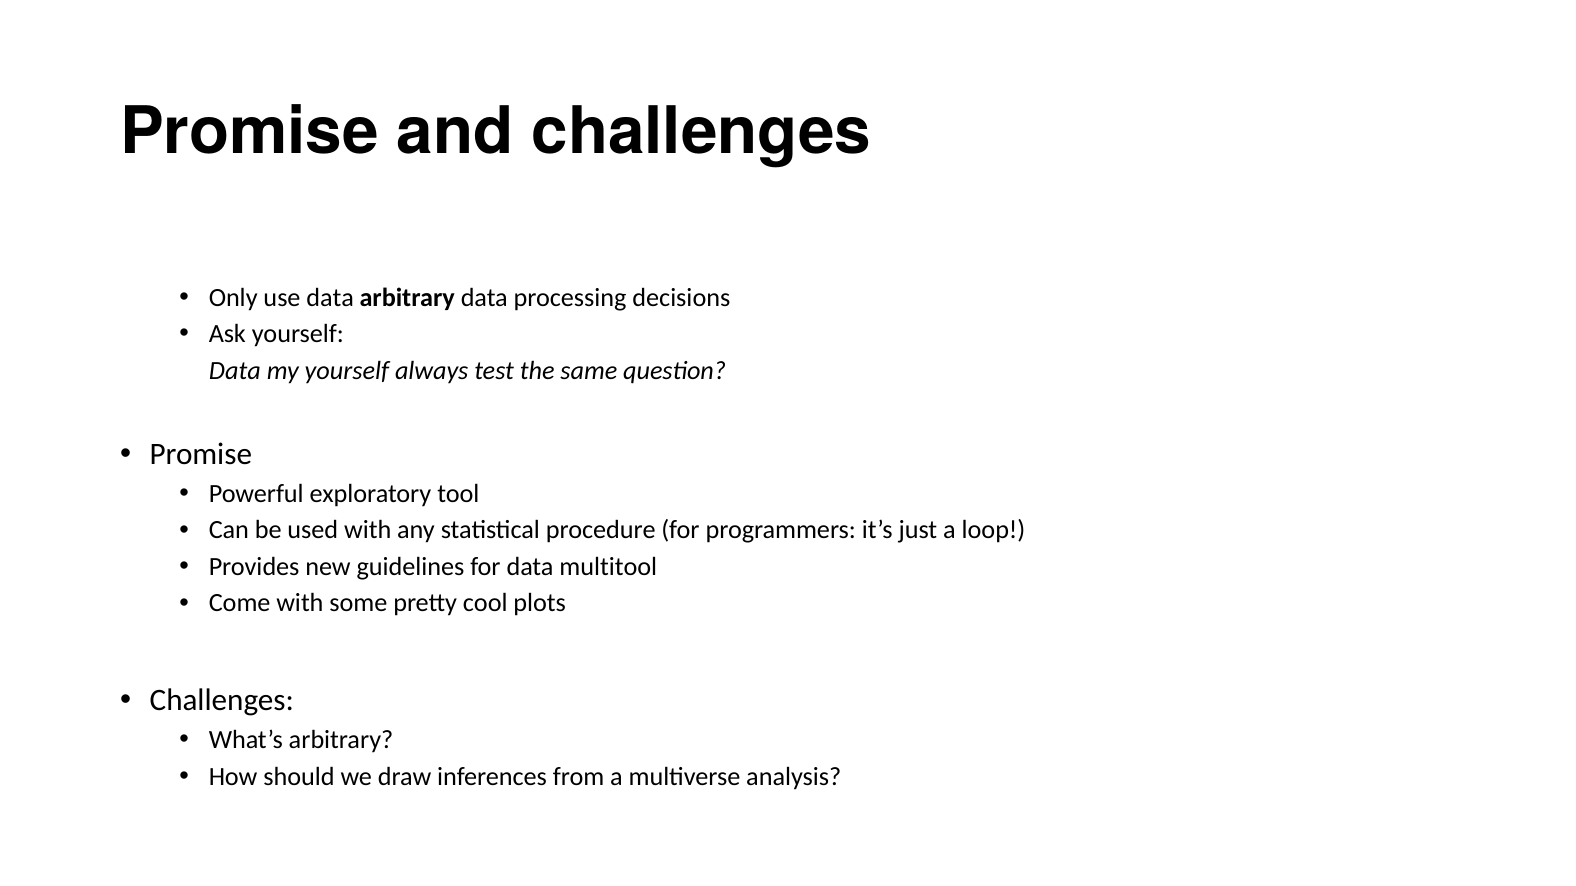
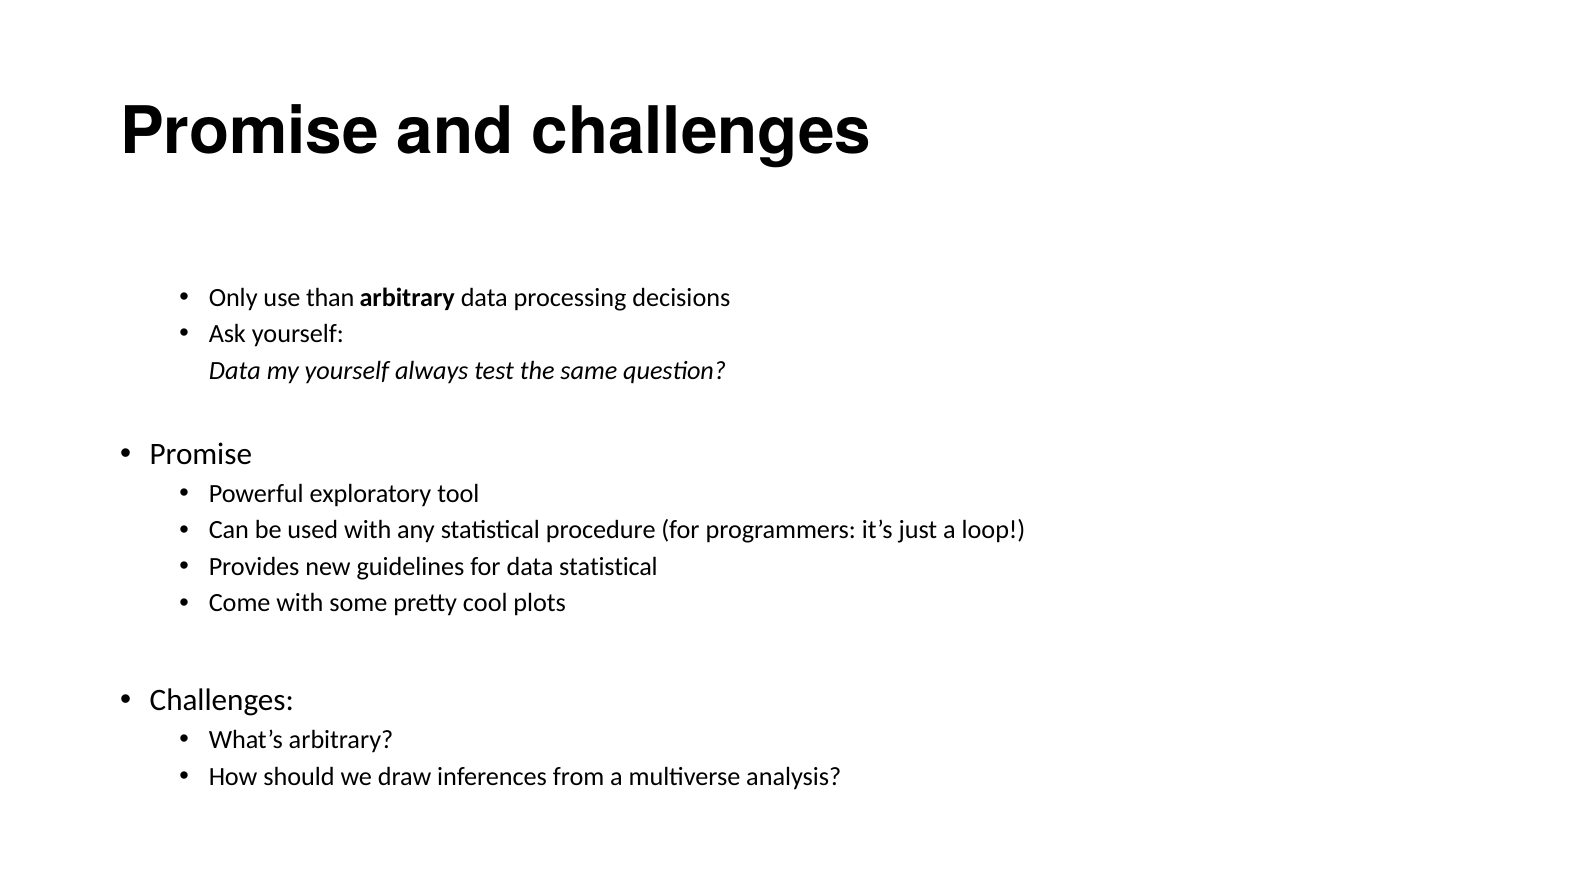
use data: data -> than (330, 298)
data multitool: multitool -> statistical (608, 567)
